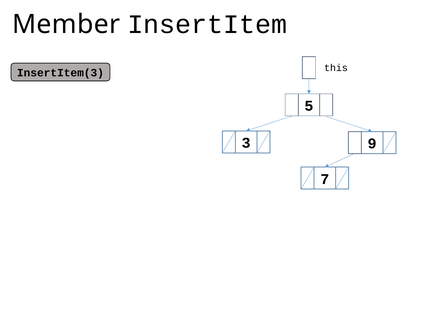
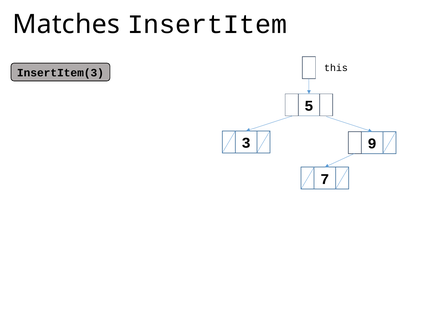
Member: Member -> Matches (66, 24)
